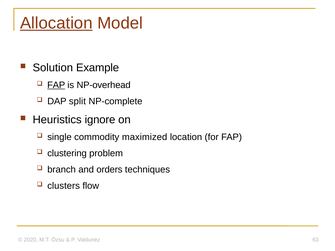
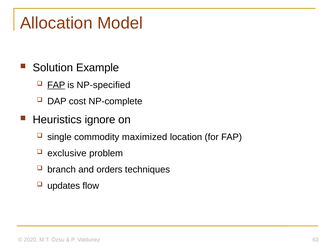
Allocation underline: present -> none (56, 23)
NP-overhead: NP-overhead -> NP-specified (104, 85)
split: split -> cost (77, 101)
clustering: clustering -> exclusive (67, 153)
clusters: clusters -> updates (64, 186)
